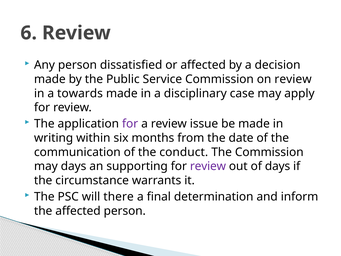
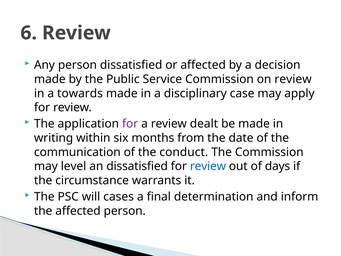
issue: issue -> dealt (204, 124)
may days: days -> level (74, 166)
an supporting: supporting -> dissatisfied (137, 166)
review colour: purple -> blue (208, 166)
there: there -> cases (119, 196)
